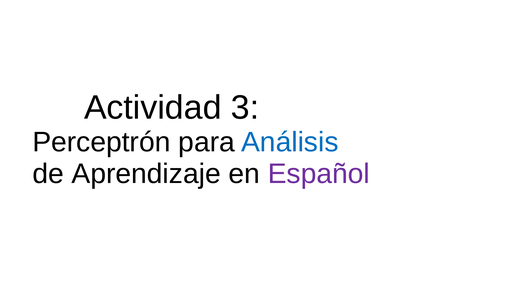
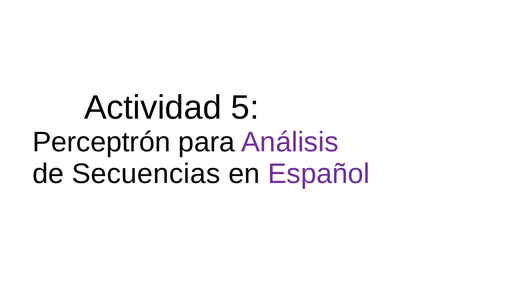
3: 3 -> 5 (245, 108)
Análisis colour: blue -> purple (290, 142)
Aprendizaje: Aprendizaje -> Secuencias (146, 174)
